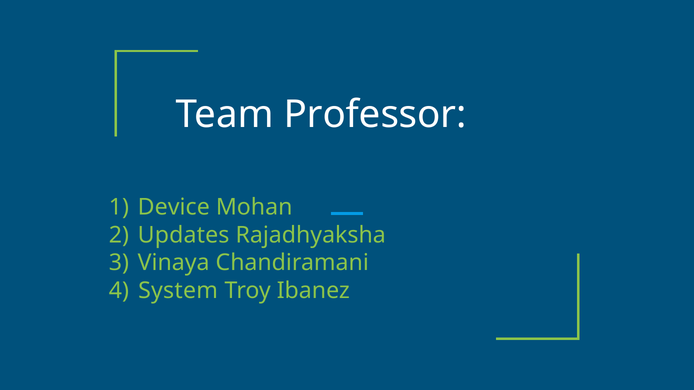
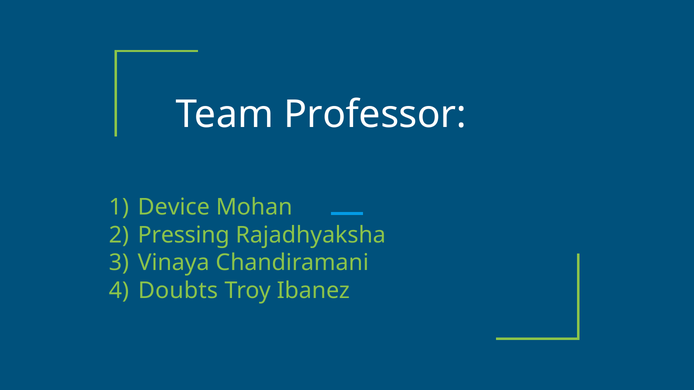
Updates: Updates -> Pressing (184, 235)
System: System -> Doubts (178, 291)
